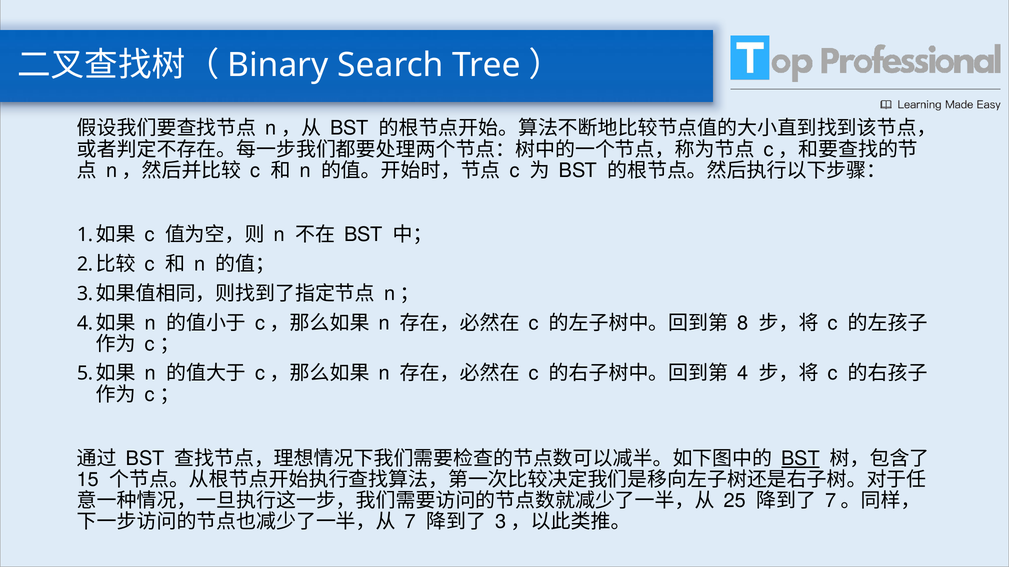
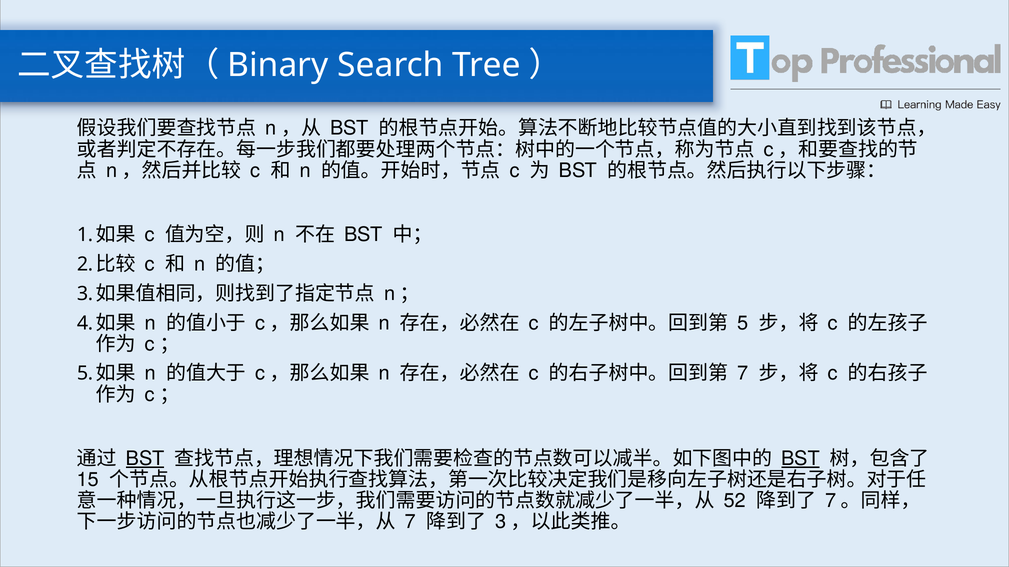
8: 8 -> 5 (743, 323)
4: 4 -> 7 (743, 374)
BST underline: none -> present (145, 459)
25: 25 -> 52 (735, 501)
